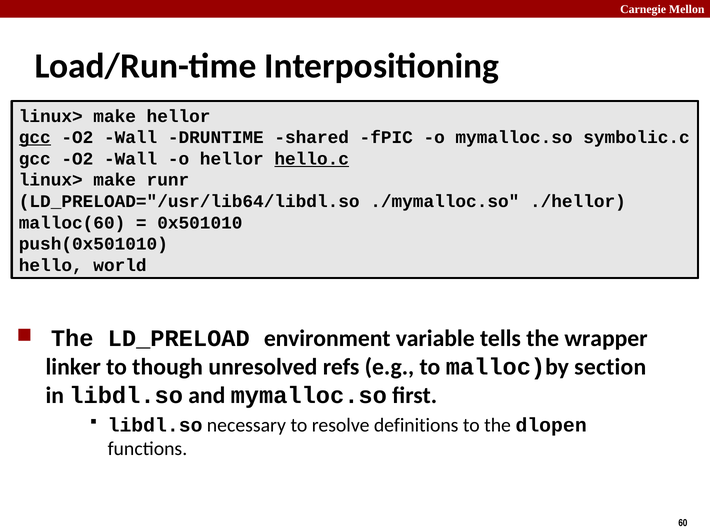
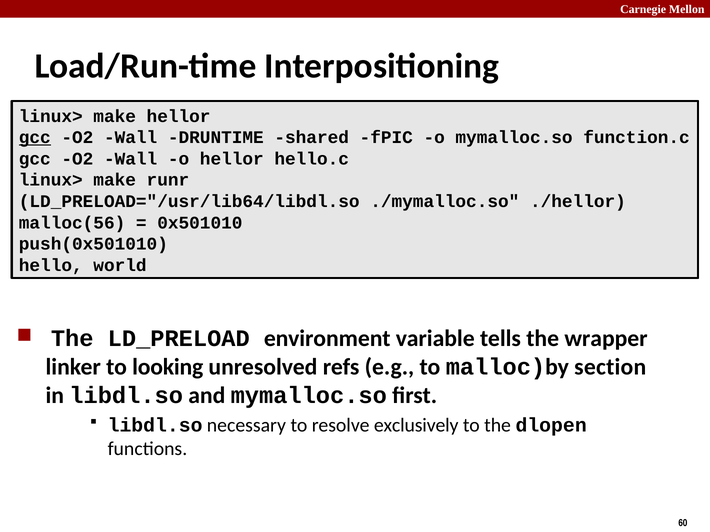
symbolic.c: symbolic.c -> function.c (637, 138)
hello.c underline: present -> none (312, 159)
malloc(60: malloc(60 -> malloc(56 (72, 223)
though: though -> looking (168, 367)
definitions: definitions -> exclusively (416, 425)
